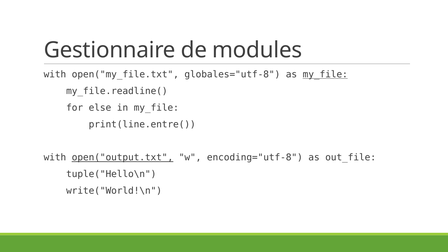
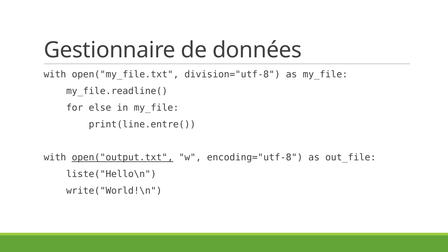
modules: modules -> données (257, 50)
globales="utf-8: globales="utf-8 -> division="utf-8 (232, 74)
my_file underline: present -> none (325, 74)
tuple("Hello\n: tuple("Hello\n -> liste("Hello\n (111, 174)
